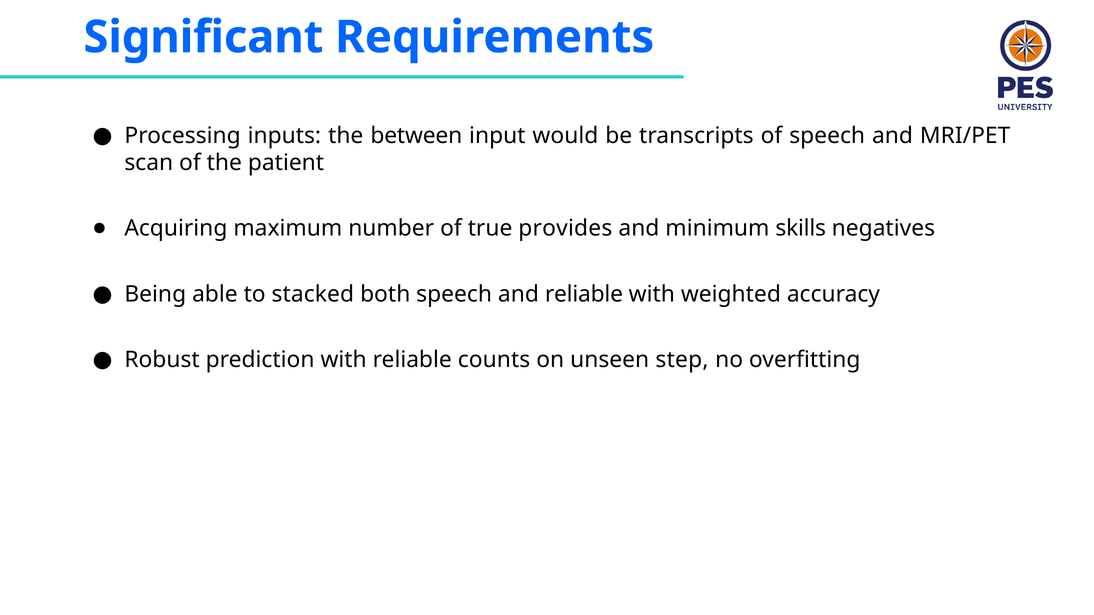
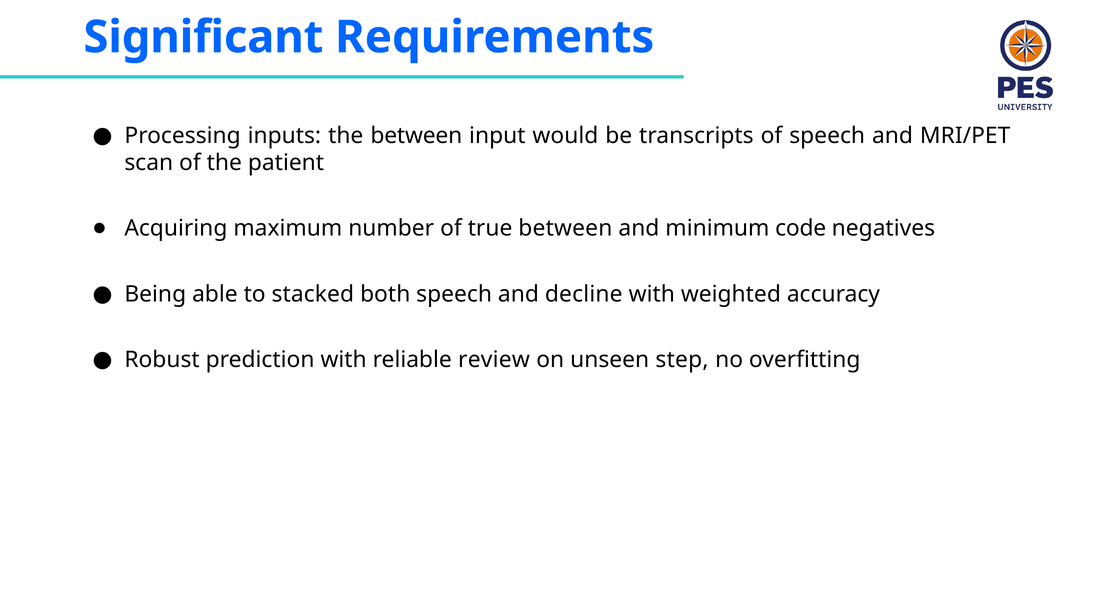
true provides: provides -> between (565, 229)
skills: skills -> code (801, 229)
and reliable: reliable -> decline (584, 294)
counts: counts -> review (494, 360)
